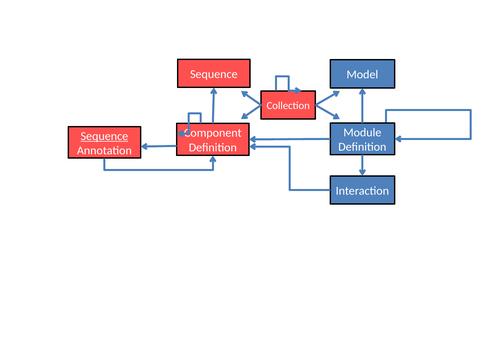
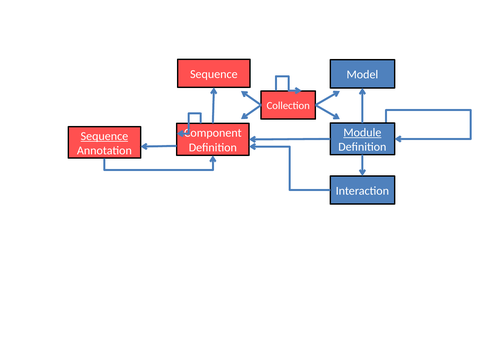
Module underline: none -> present (362, 133)
